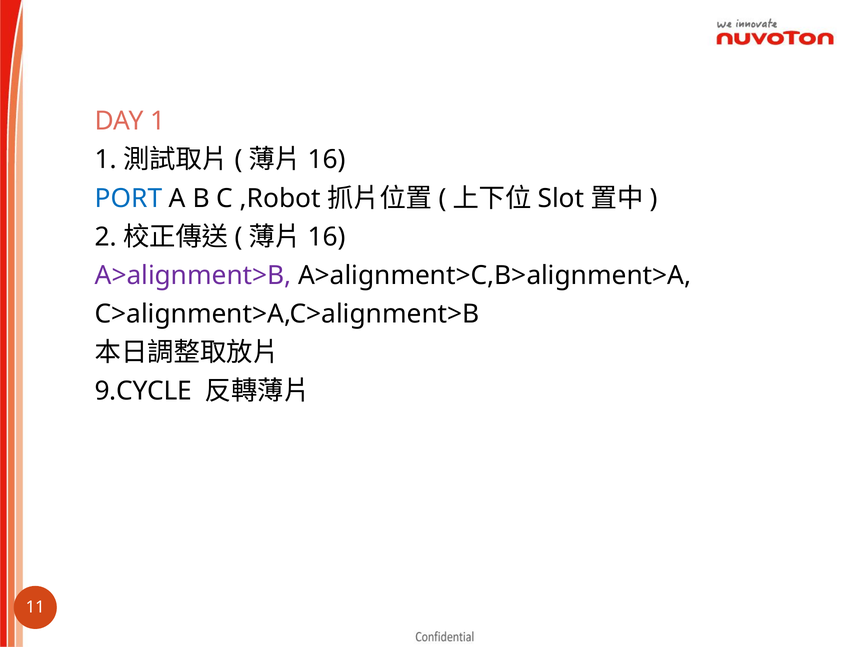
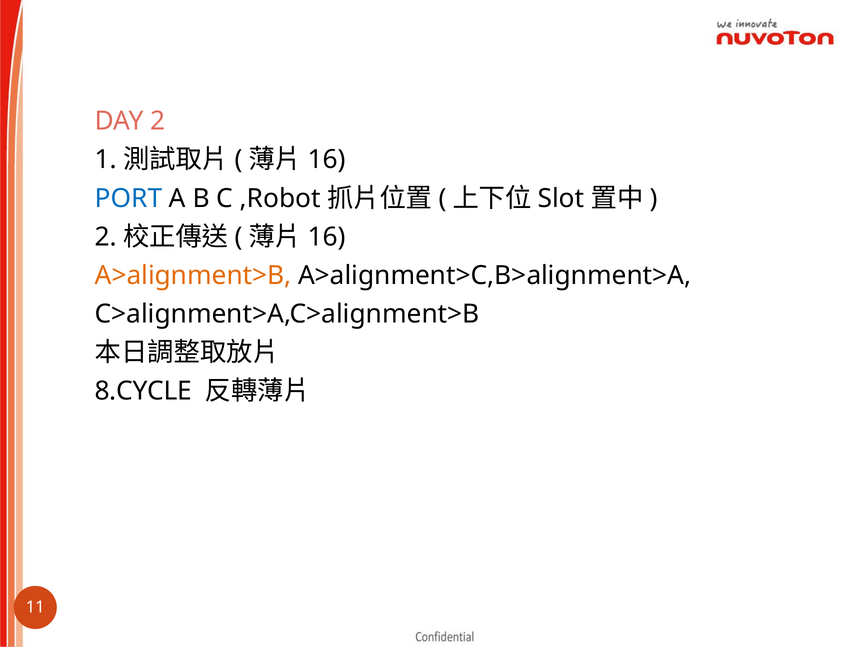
DAY 1: 1 -> 2 (158, 121)
A>alignment>B colour: purple -> orange (193, 275)
9.CYCLE: 9.CYCLE -> 8.CYCLE (143, 391)
